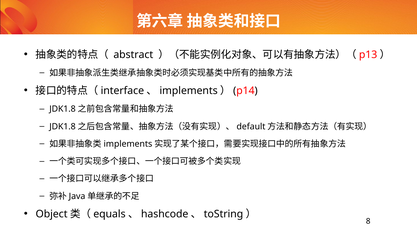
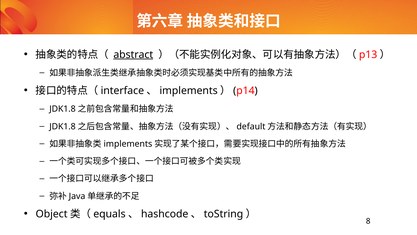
abstract underline: none -> present (133, 54)
